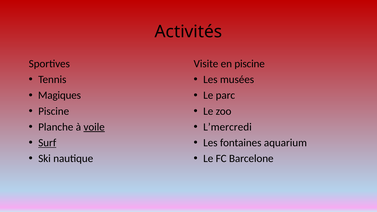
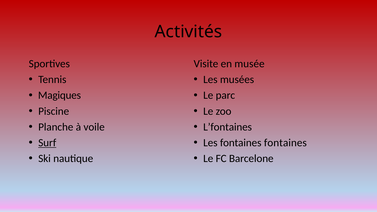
en piscine: piscine -> musée (249, 64)
voile underline: present -> none (94, 127)
L’mercredi: L’mercredi -> L’fontaines (228, 127)
fontaines aquarium: aquarium -> fontaines (285, 143)
